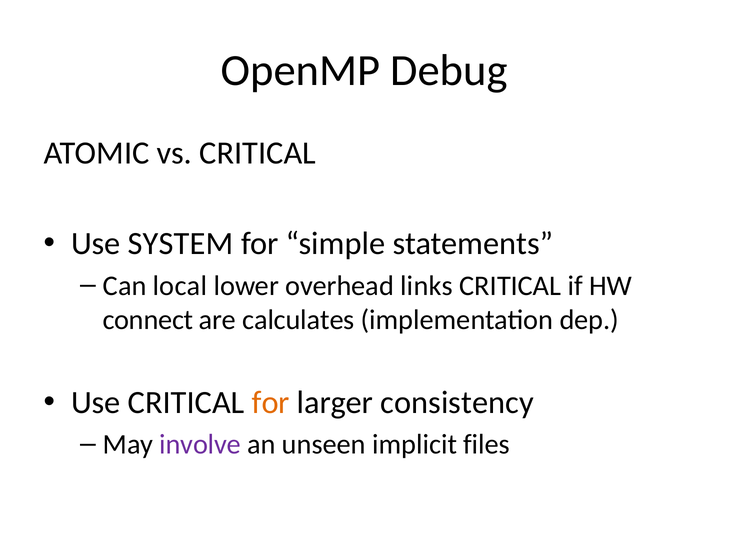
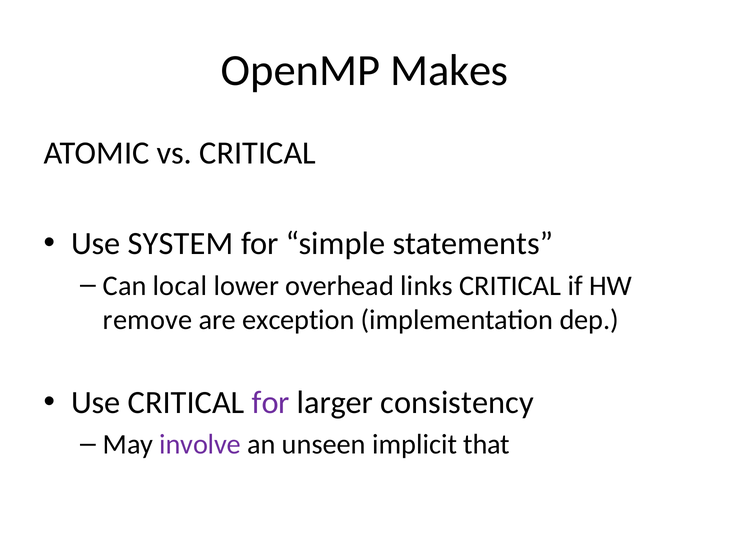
Debug: Debug -> Makes (449, 71)
connect: connect -> remove (148, 320)
calculates: calculates -> exception (298, 320)
for colour: orange -> purple (271, 403)
files: files -> that (487, 444)
